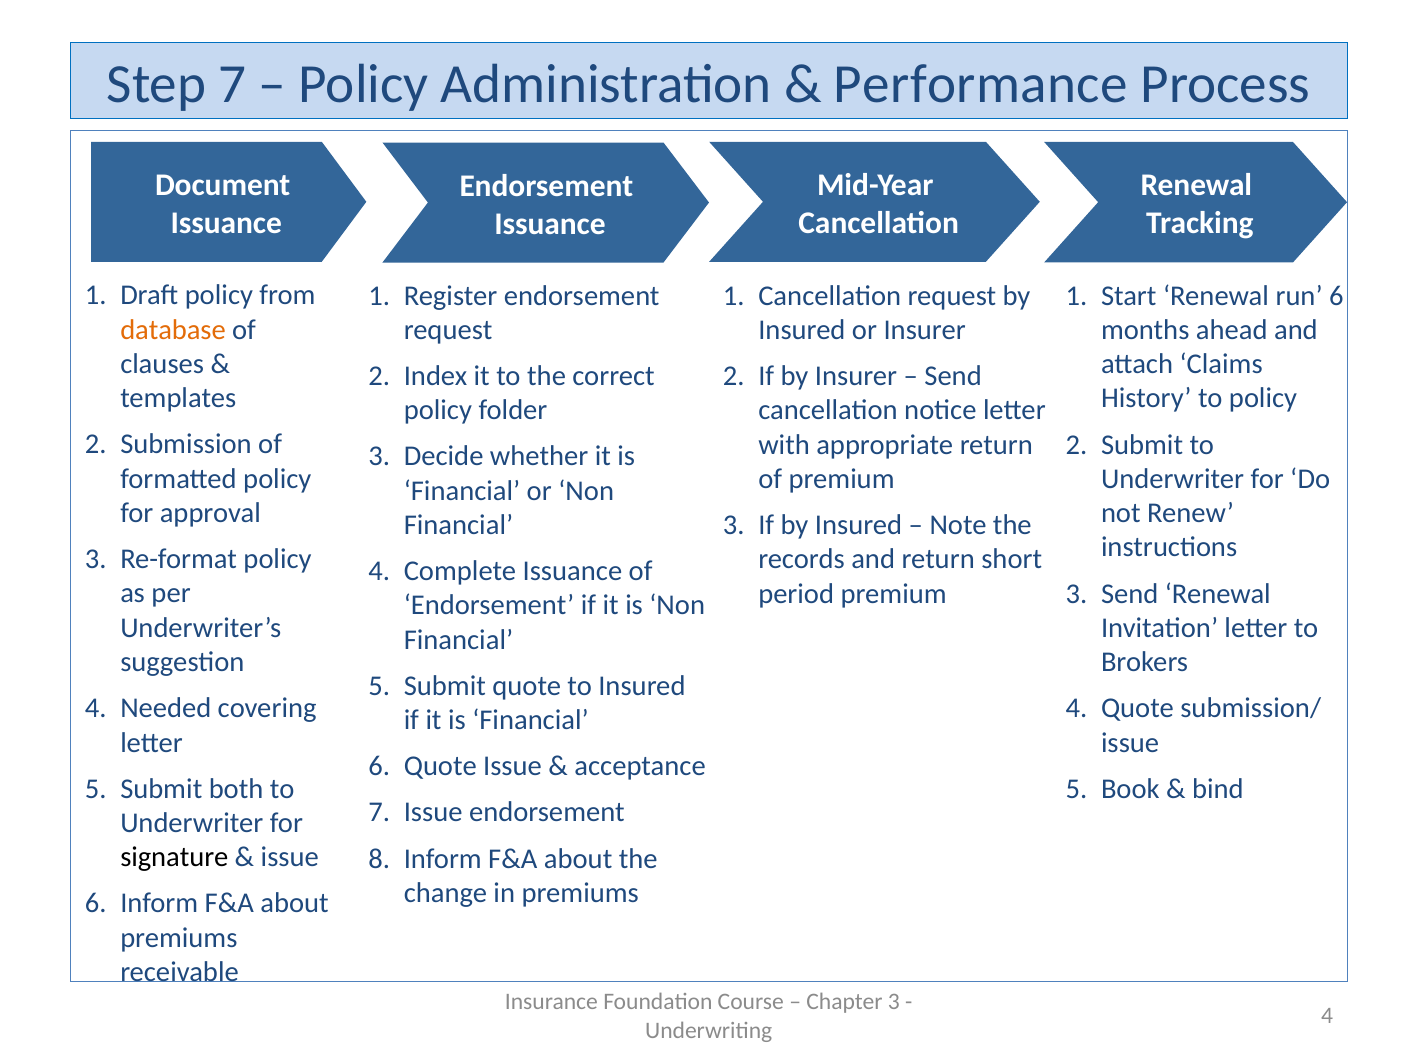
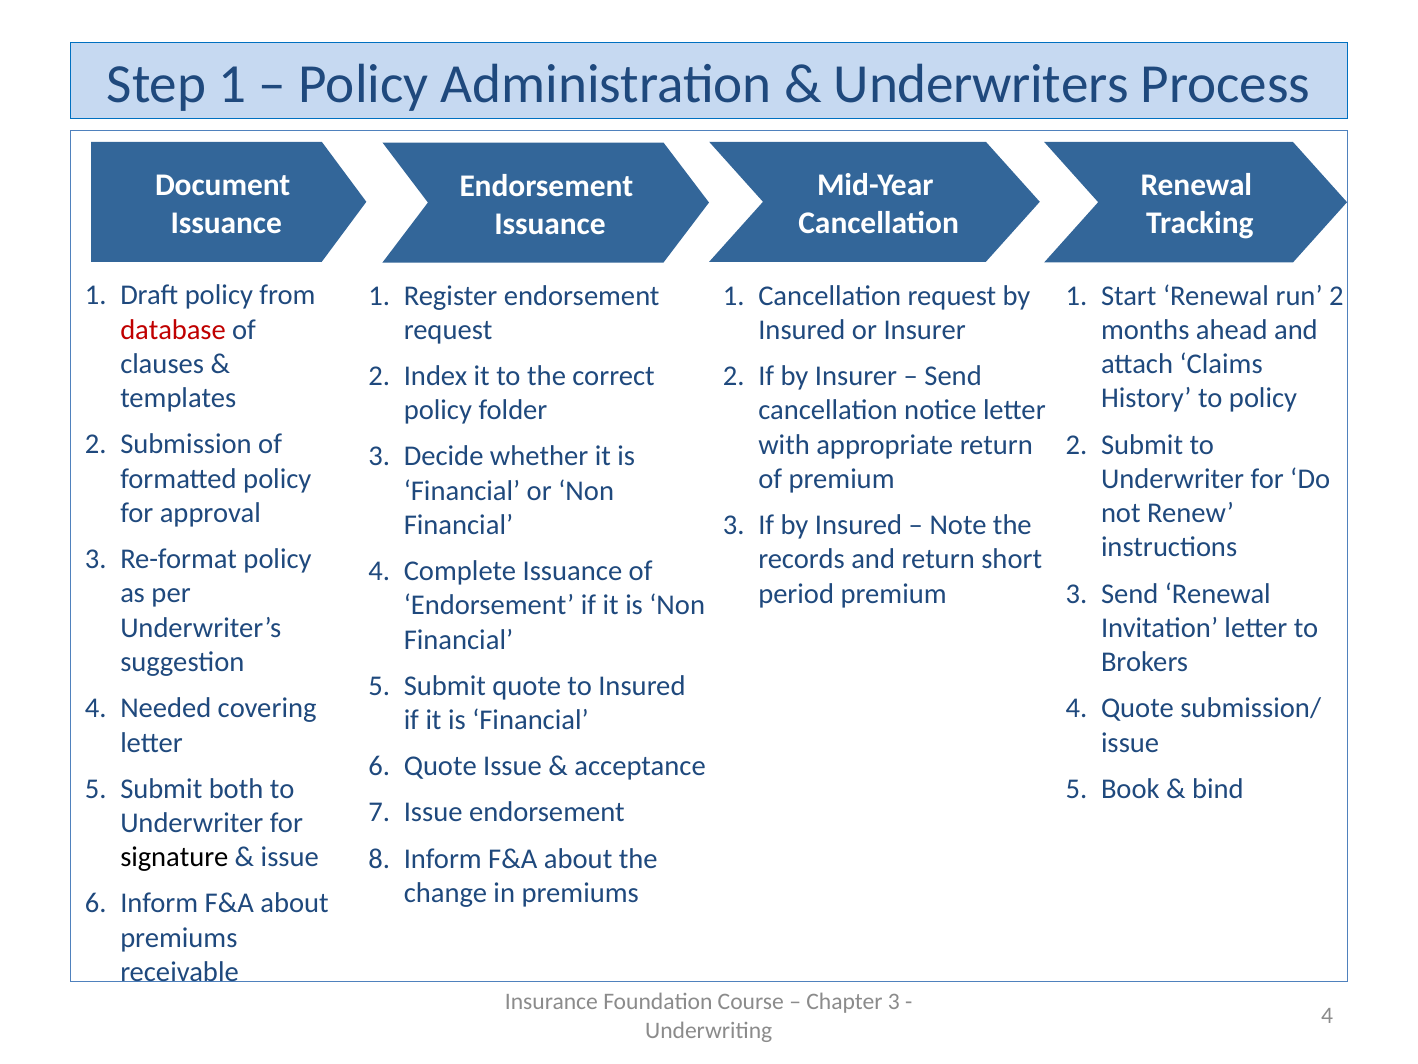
Step 7: 7 -> 1 (232, 84)
Performance: Performance -> Underwriters (981, 84)
run 6: 6 -> 2 (1336, 295)
database colour: orange -> red (173, 330)
